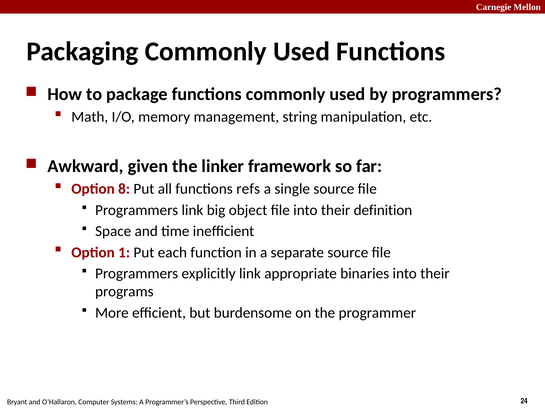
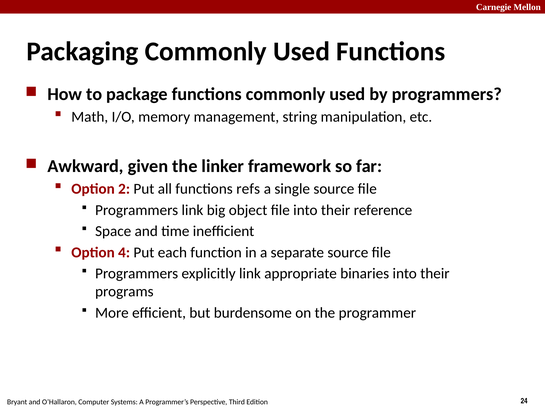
8: 8 -> 2 (124, 189)
definition: definition -> reference (383, 210)
1: 1 -> 4 (124, 253)
